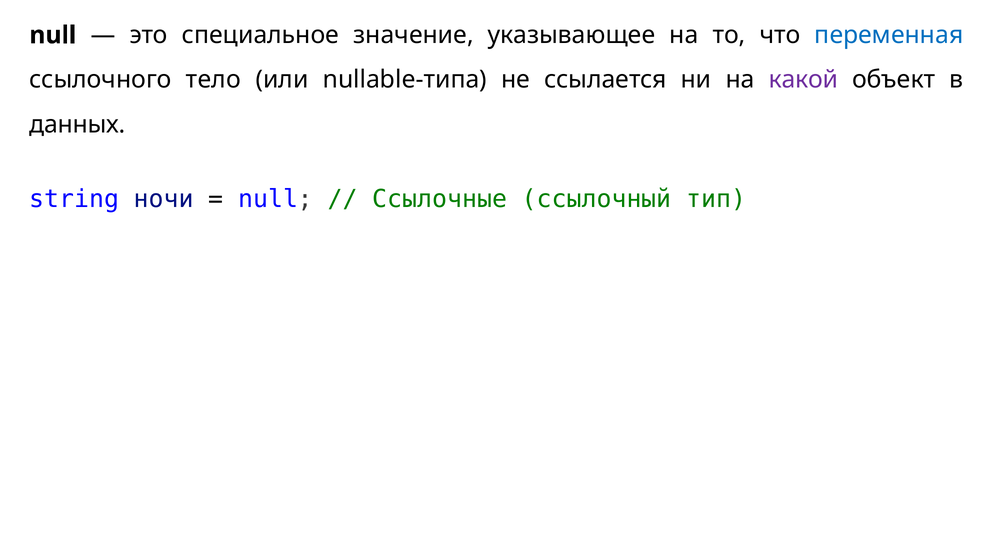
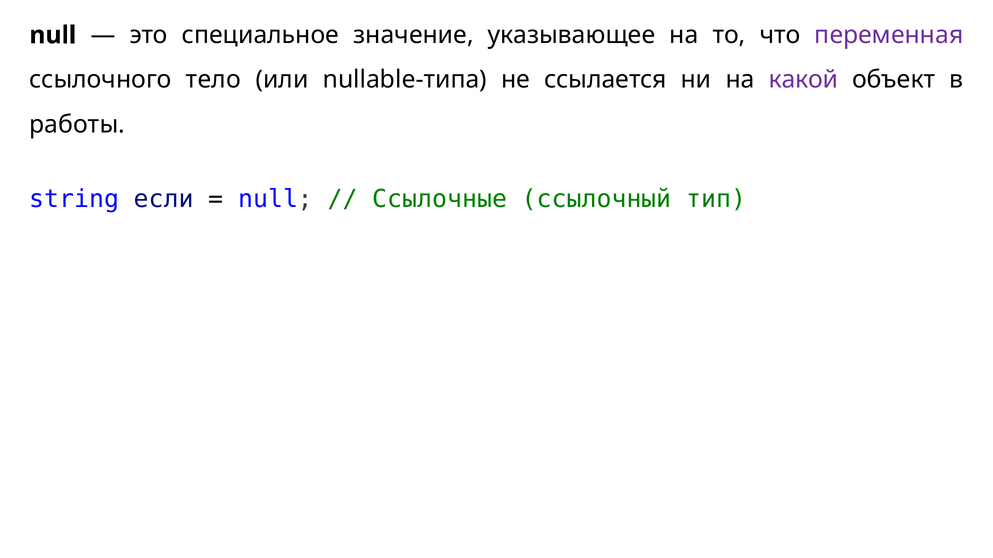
переменная colour: blue -> purple (889, 35)
данных: данных -> работы (77, 125)
ночи: ночи -> если (164, 199)
